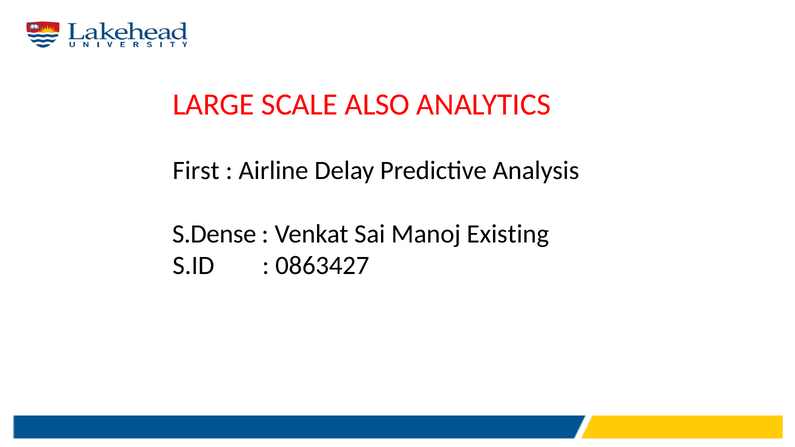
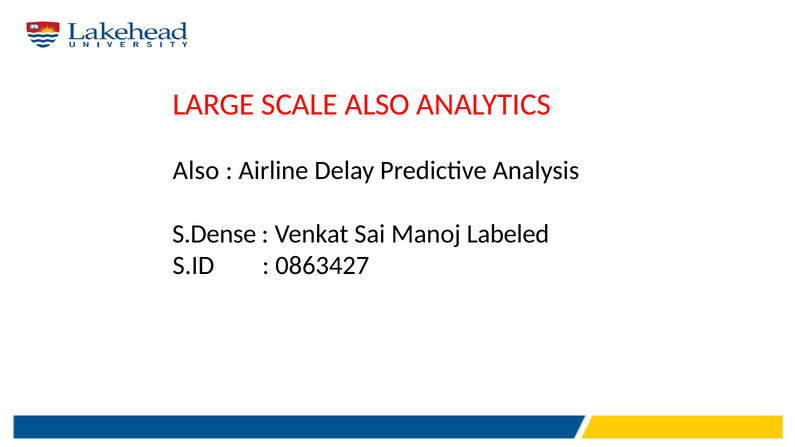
First: First -> Also (196, 170)
Existing: Existing -> Labeled (508, 234)
